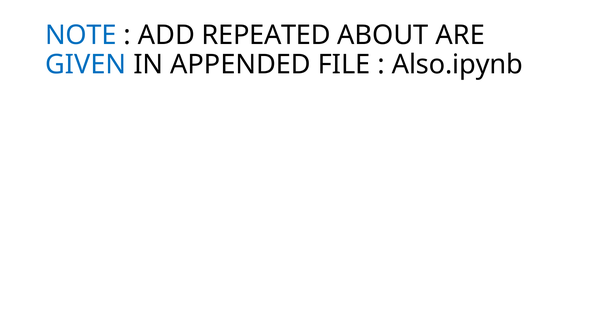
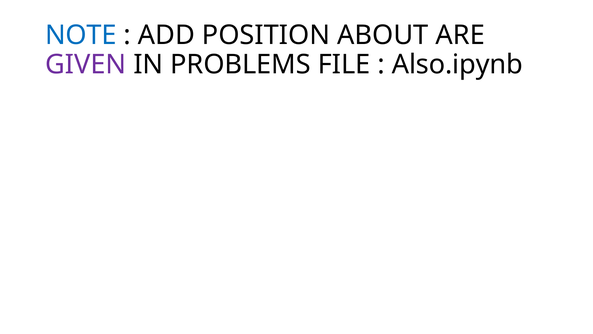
REPEATED: REPEATED -> POSITION (266, 35)
GIVEN colour: blue -> purple (86, 65)
APPENDED: APPENDED -> PROBLEMS (240, 65)
